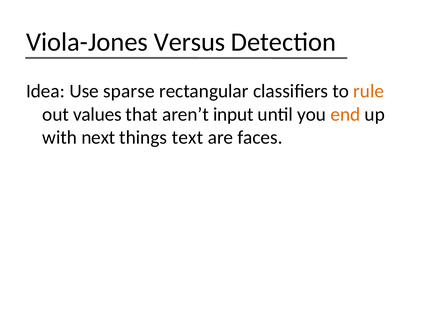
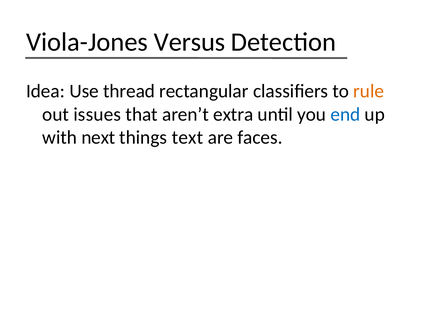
sparse: sparse -> thread (129, 91)
values: values -> issues (97, 114)
input: input -> extra (233, 114)
end colour: orange -> blue (345, 114)
